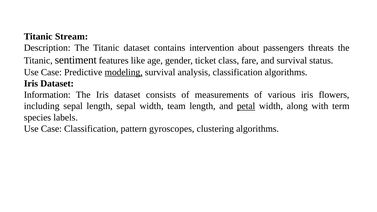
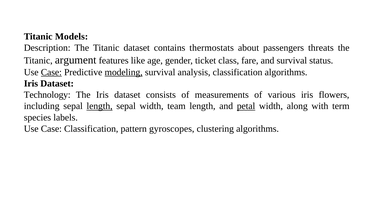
Stream: Stream -> Models (72, 36)
intervention: intervention -> thermostats (212, 48)
sentiment: sentiment -> argument (76, 60)
Case underline: none -> present (51, 72)
Information: Information -> Technology (47, 95)
length underline: none -> present (100, 106)
